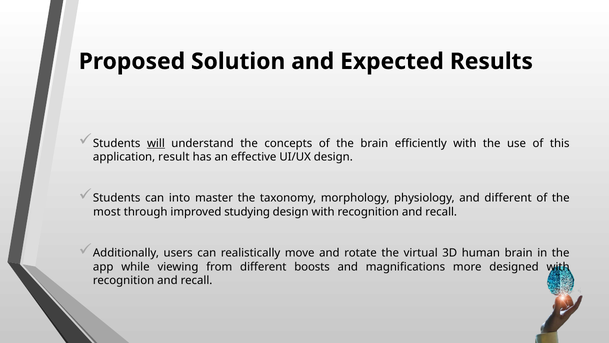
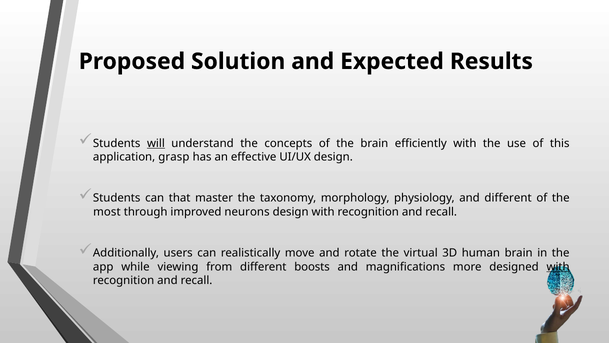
result: result -> grasp (174, 157)
into: into -> that (180, 198)
studying: studying -> neurons (247, 212)
with underline: none -> present (558, 266)
